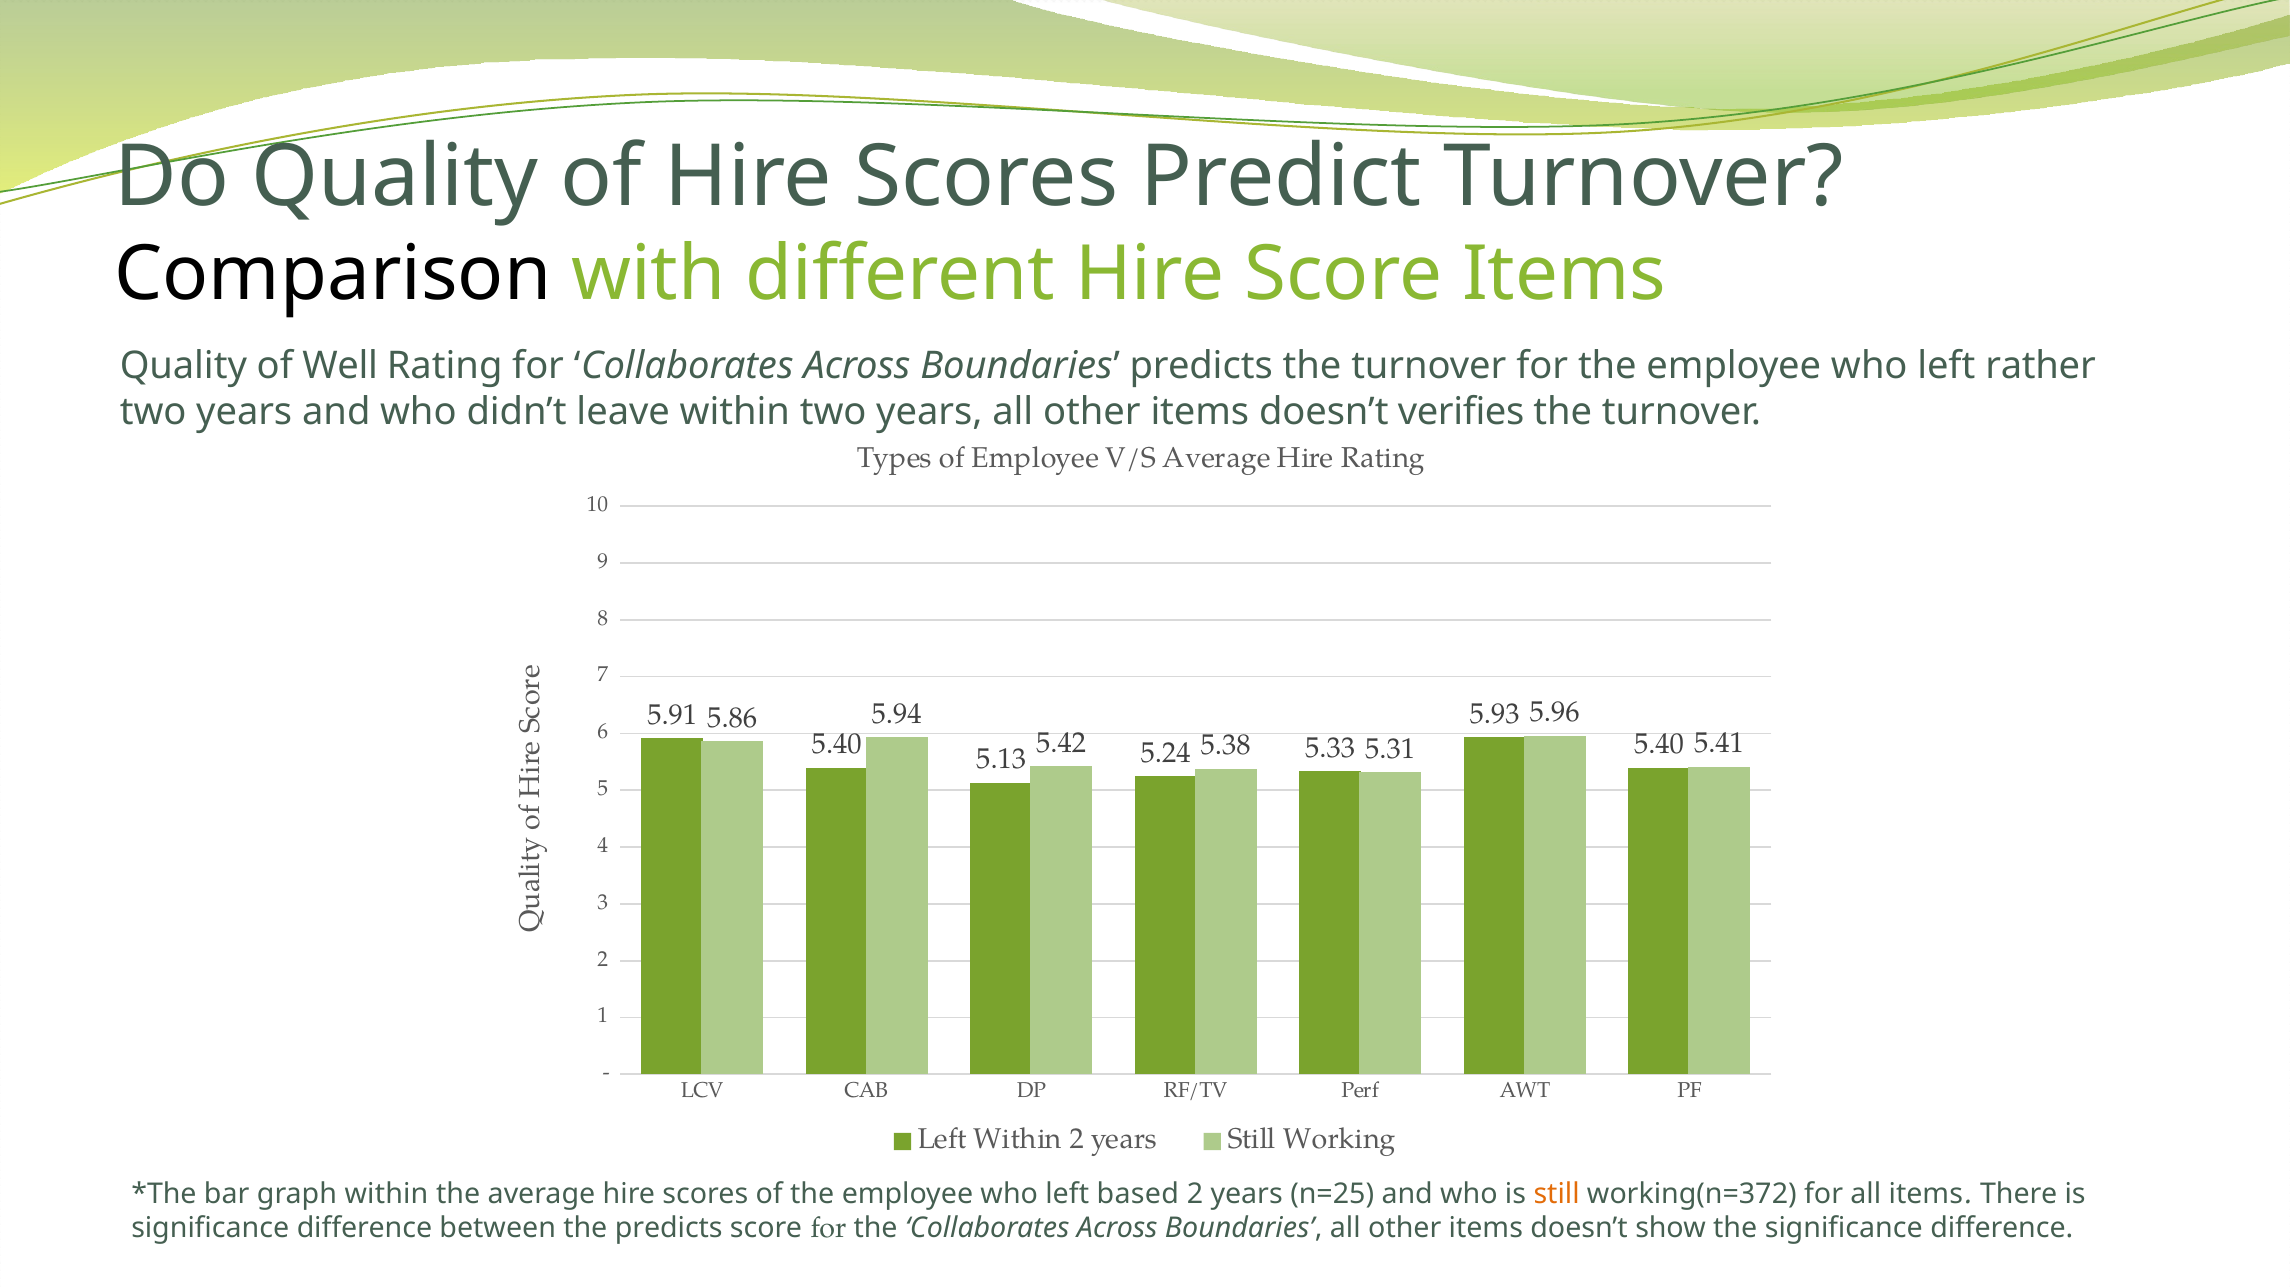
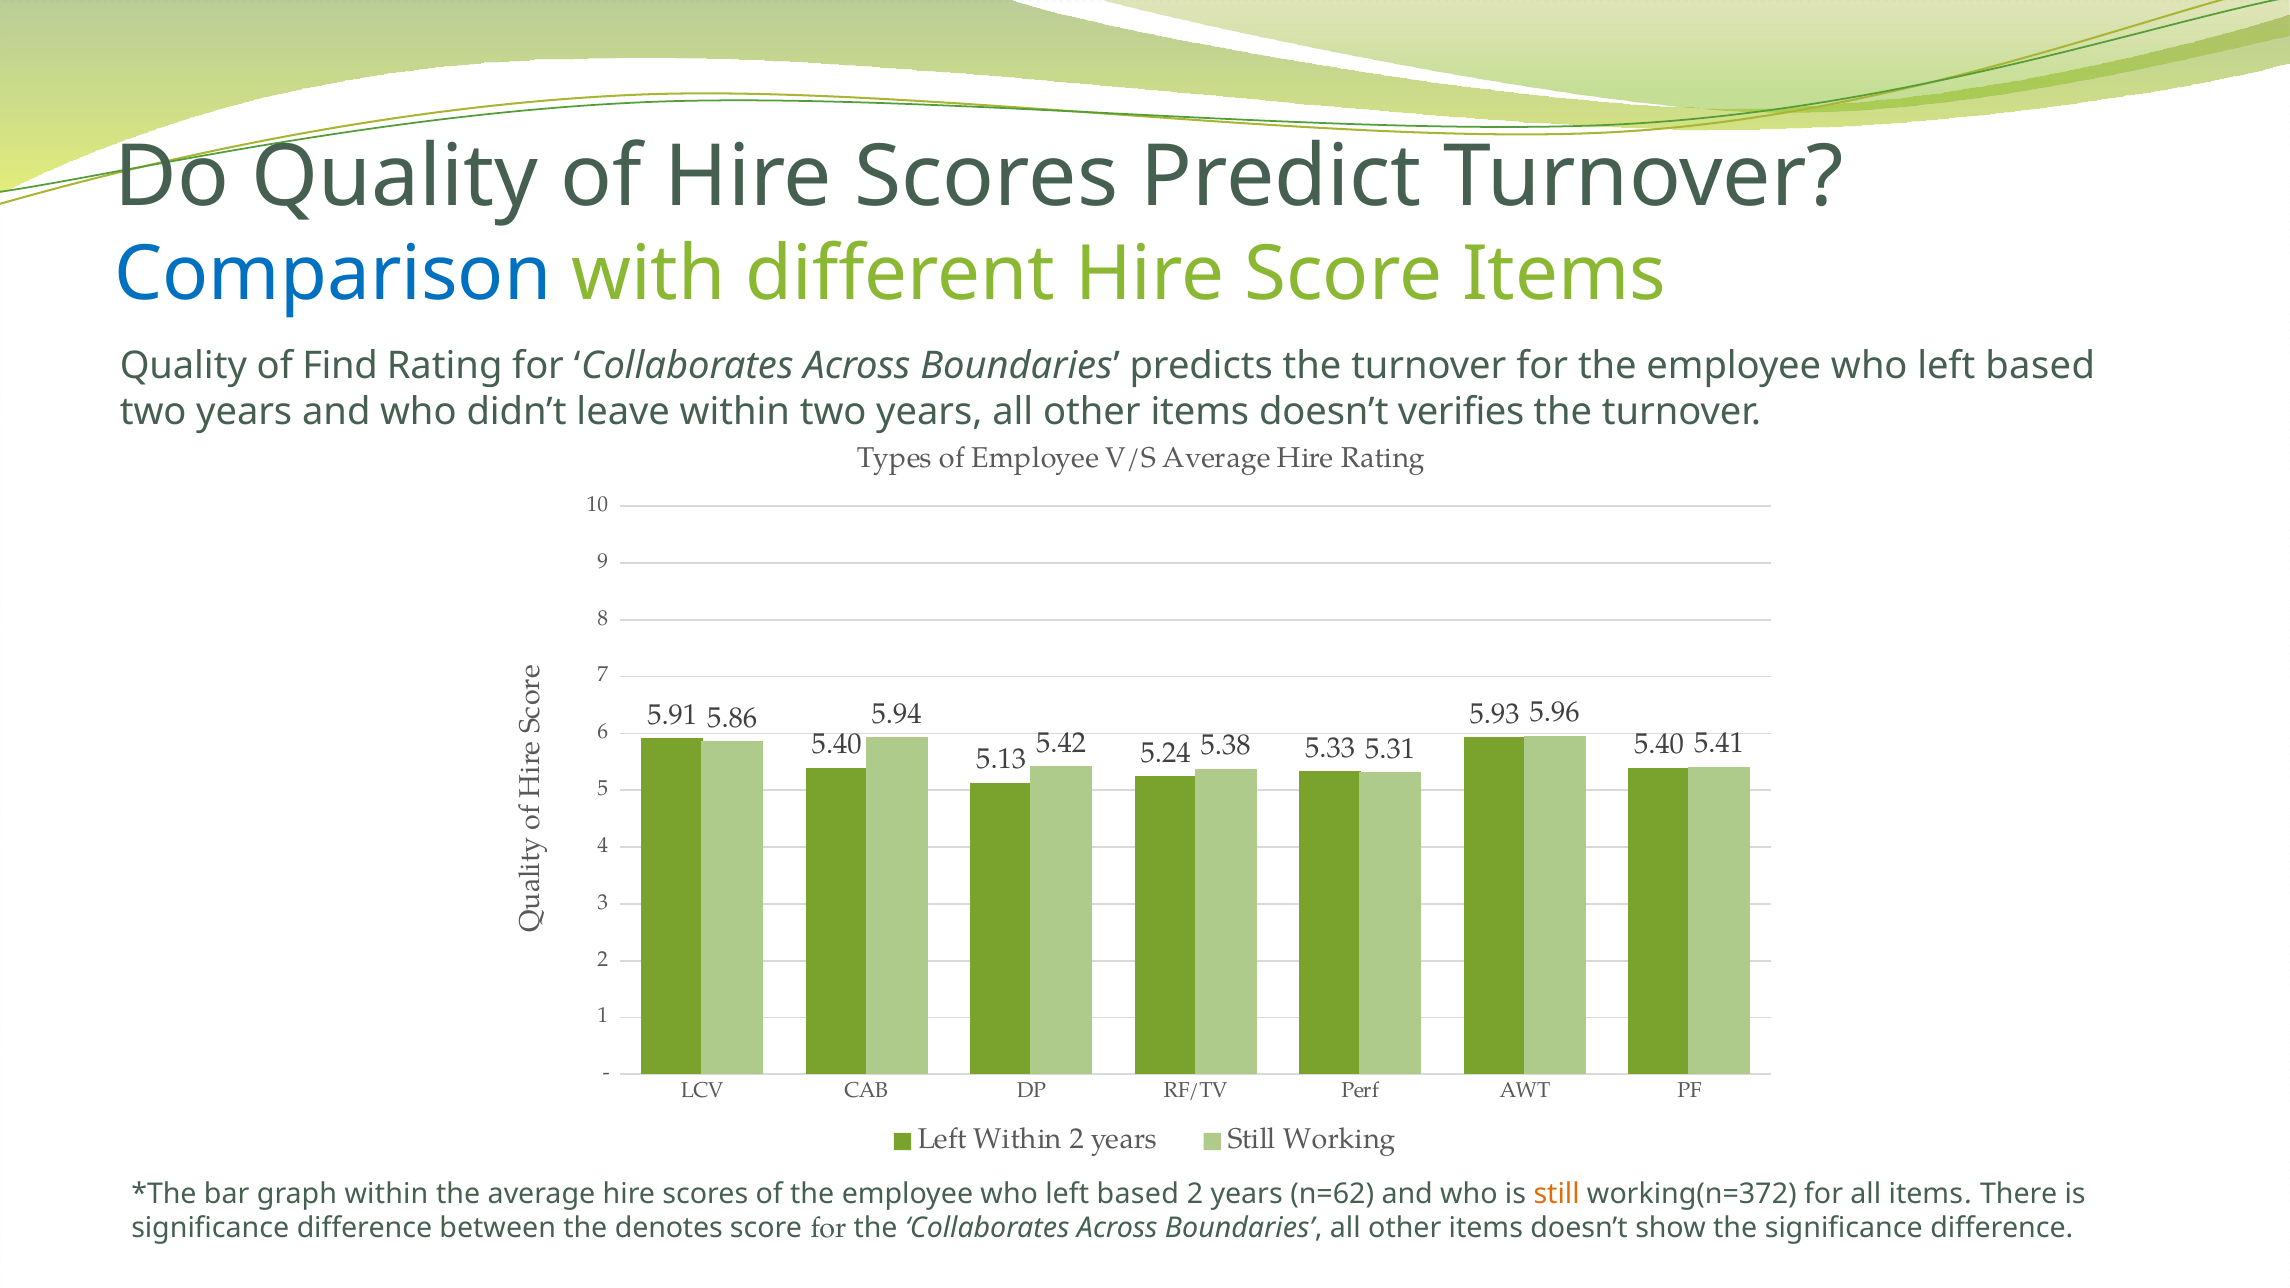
Comparison colour: black -> blue (333, 274)
Well: Well -> Find (340, 366)
rather: rather -> based (2040, 366)
n=25: n=25 -> n=62 (1332, 1194)
the predicts: predicts -> denotes (669, 1229)
